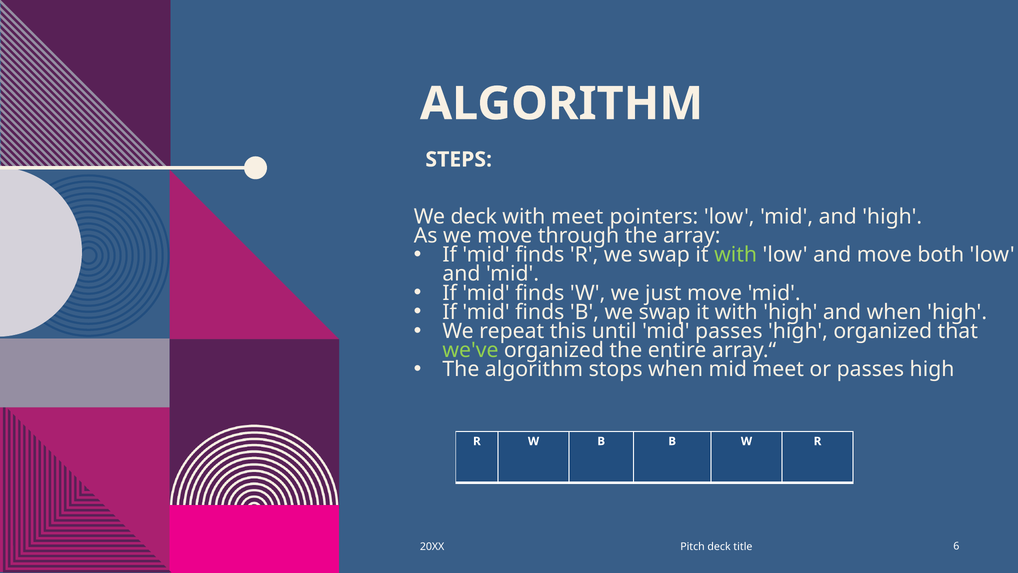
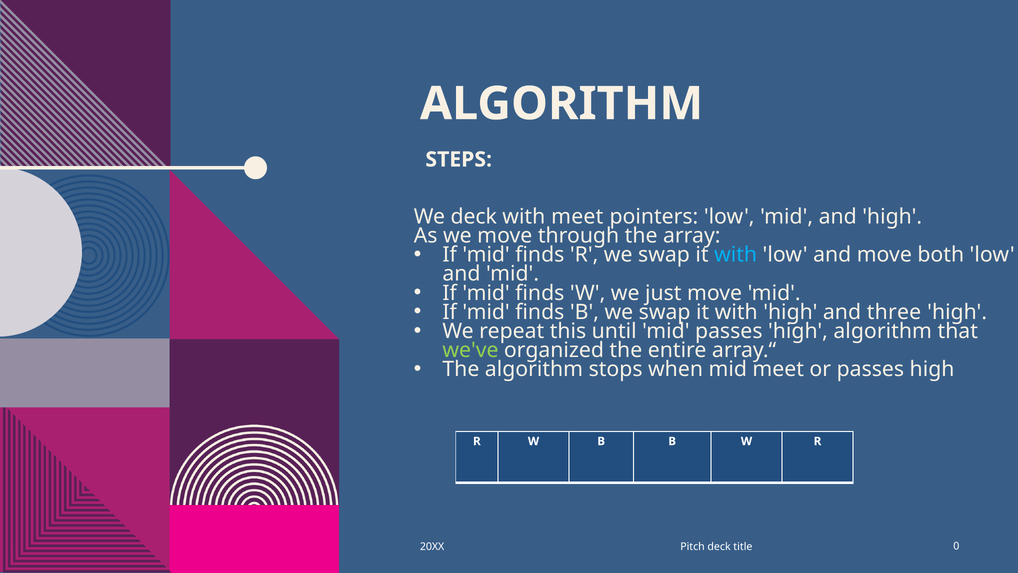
with colour: light green -> light blue (736, 255)
and when: when -> three (894, 312)
high organized: organized -> algorithm (883, 331)
6: 6 -> 0 (956, 546)
